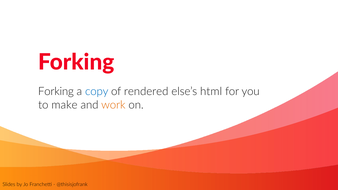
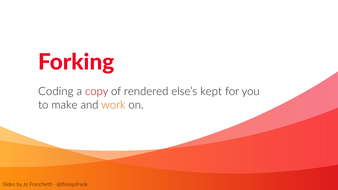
Forking: Forking -> Coding (56, 92)
copy colour: blue -> red (97, 92)
html: html -> kept (211, 92)
